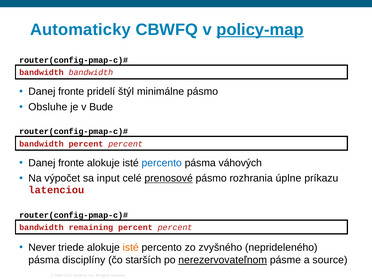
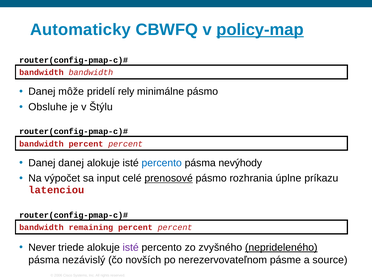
fronte: fronte -> môže (71, 92)
štýl: štýl -> rely (126, 92)
Bude: Bude -> Štýlu (101, 107)
fronte: fronte -> danej (71, 163)
váhových: váhových -> nevýhody (240, 163)
isté colour: orange -> purple (131, 247)
neprideleného underline: none -> present (281, 247)
disciplíny: disciplíny -> nezávislý (84, 260)
starších: starších -> novších (143, 260)
nerezervovateľnom underline: present -> none (223, 260)
